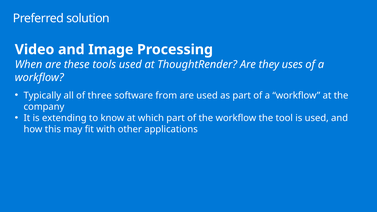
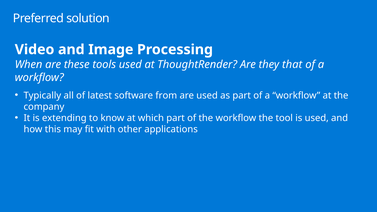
uses: uses -> that (292, 64)
three: three -> latest (100, 95)
